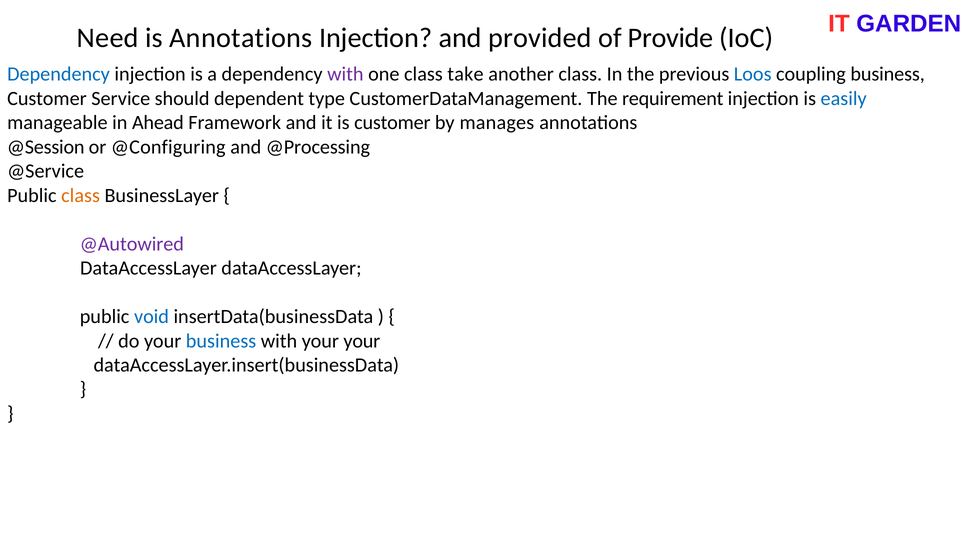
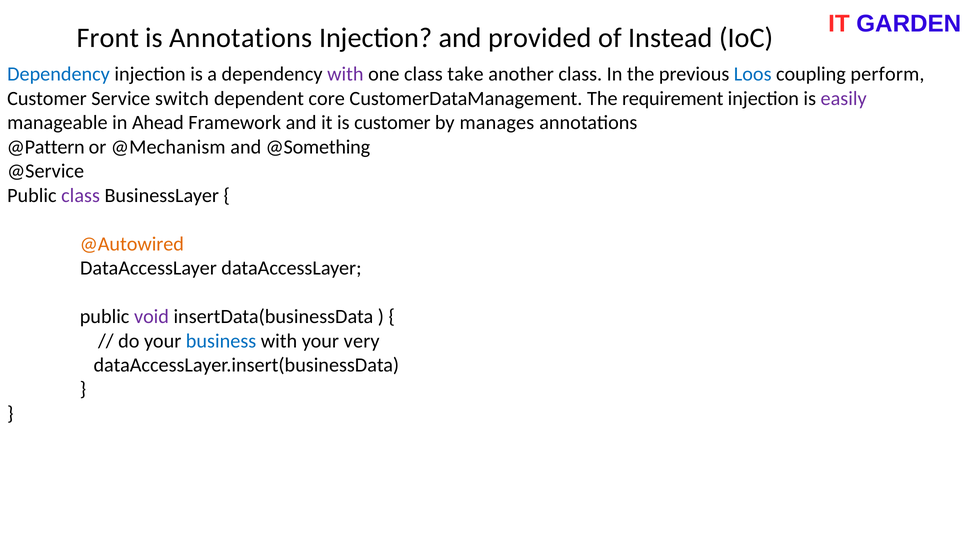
Need: Need -> Front (108, 38)
Provide: Provide -> Instead (671, 38)
coupling business: business -> perform (887, 74)
should: should -> switch (182, 99)
type: type -> core (327, 99)
easily colour: blue -> purple (844, 99)
@Session: @Session -> @Pattern (46, 147)
@Configuring: @Configuring -> @Mechanism (168, 147)
@Processing: @Processing -> @Something (318, 147)
class colour: orange -> purple (81, 195)
@Autowired colour: purple -> orange (132, 244)
void colour: blue -> purple (151, 317)
your your: your -> very (362, 341)
